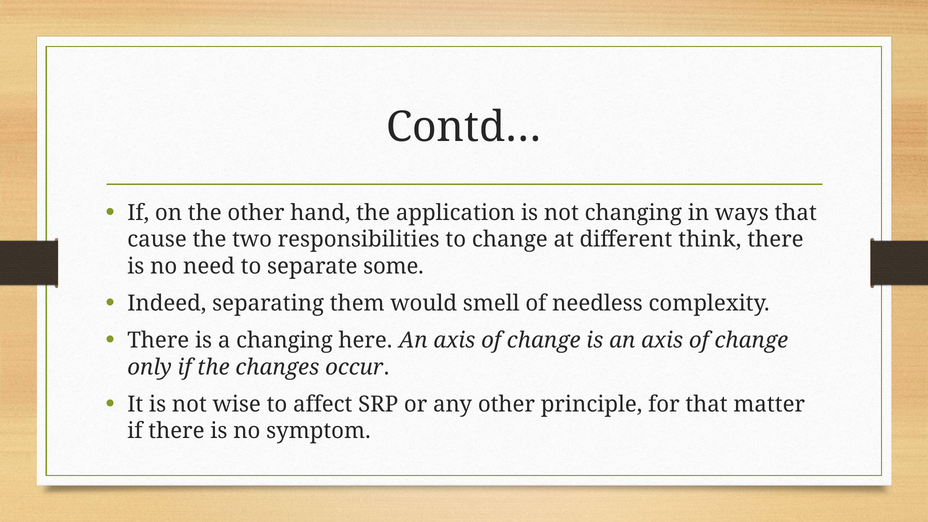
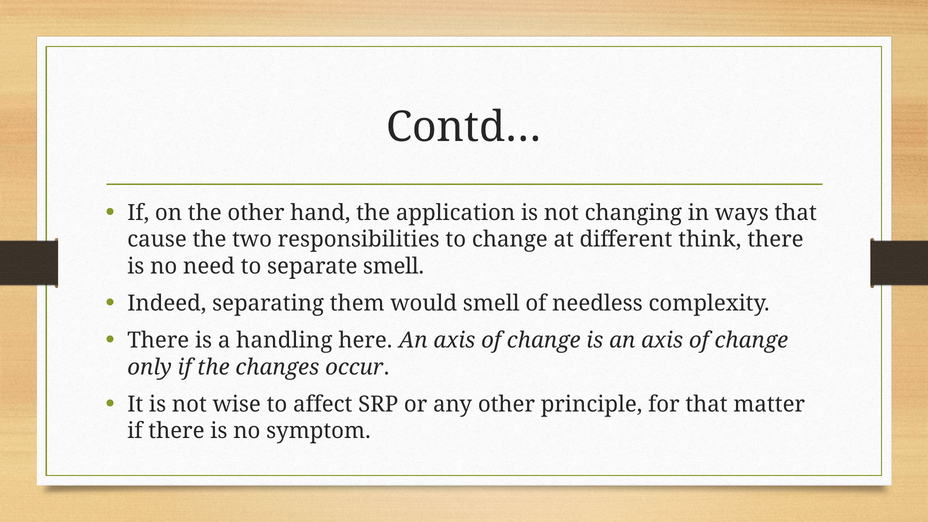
separate some: some -> smell (394, 266)
a changing: changing -> handling (284, 341)
